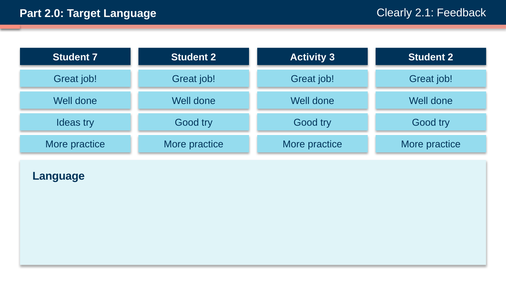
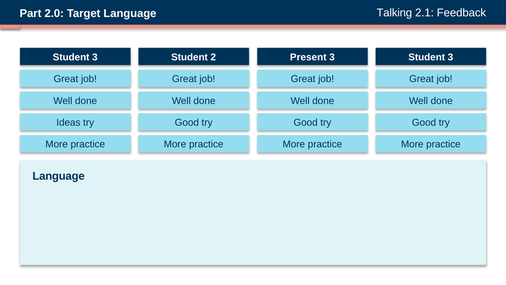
Clearly: Clearly -> Talking (394, 13)
7: 7 -> 3 (95, 57)
Activity: Activity -> Present (308, 57)
2: 2 -> 3 (450, 57)
